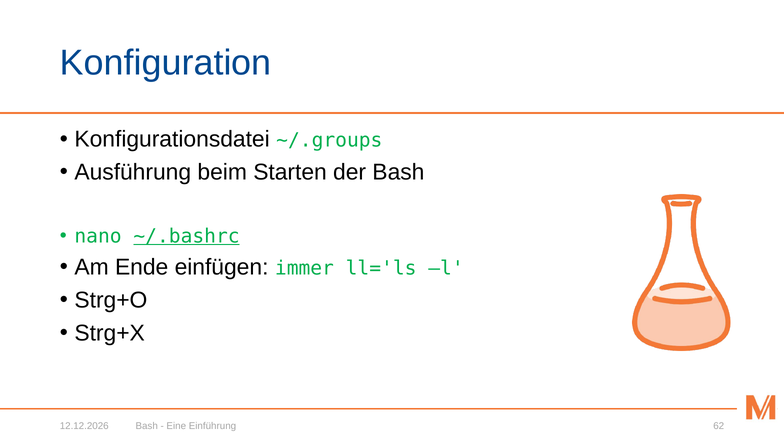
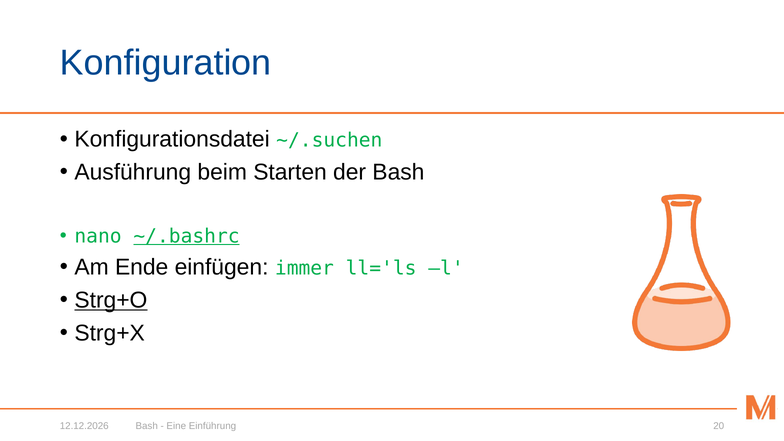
~/.groups: ~/.groups -> ~/.suchen (329, 140)
Strg+O underline: none -> present (111, 300)
62: 62 -> 20 (719, 426)
